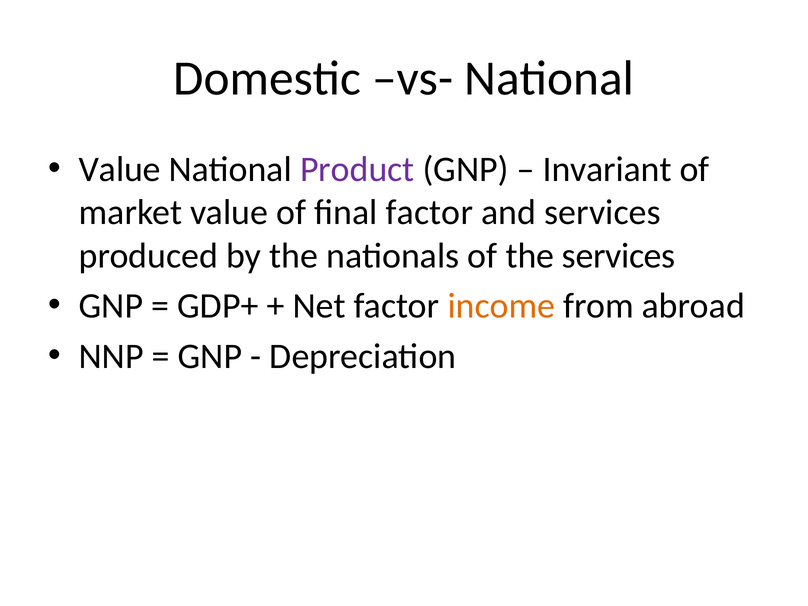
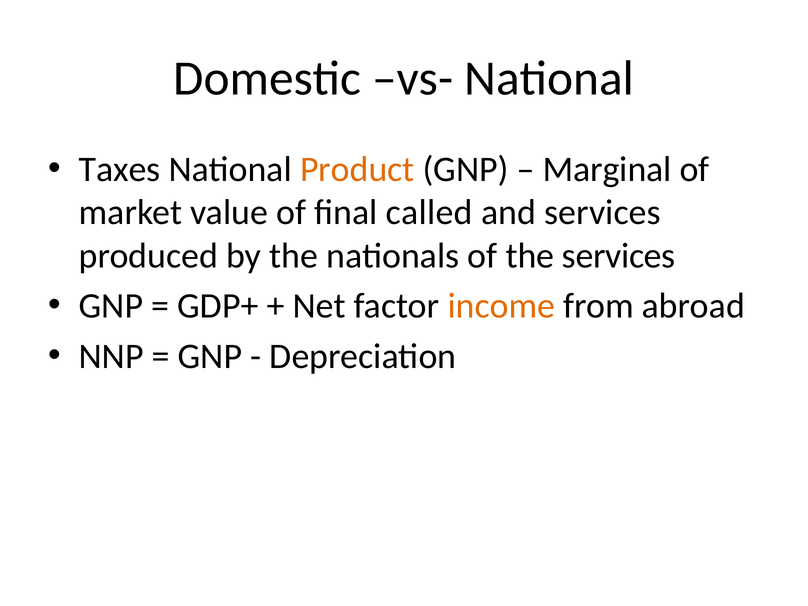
Value: Value -> Taxes (120, 170)
Product colour: purple -> orange (357, 170)
Invariant: Invariant -> Marginal (607, 170)
final factor: factor -> called (429, 213)
